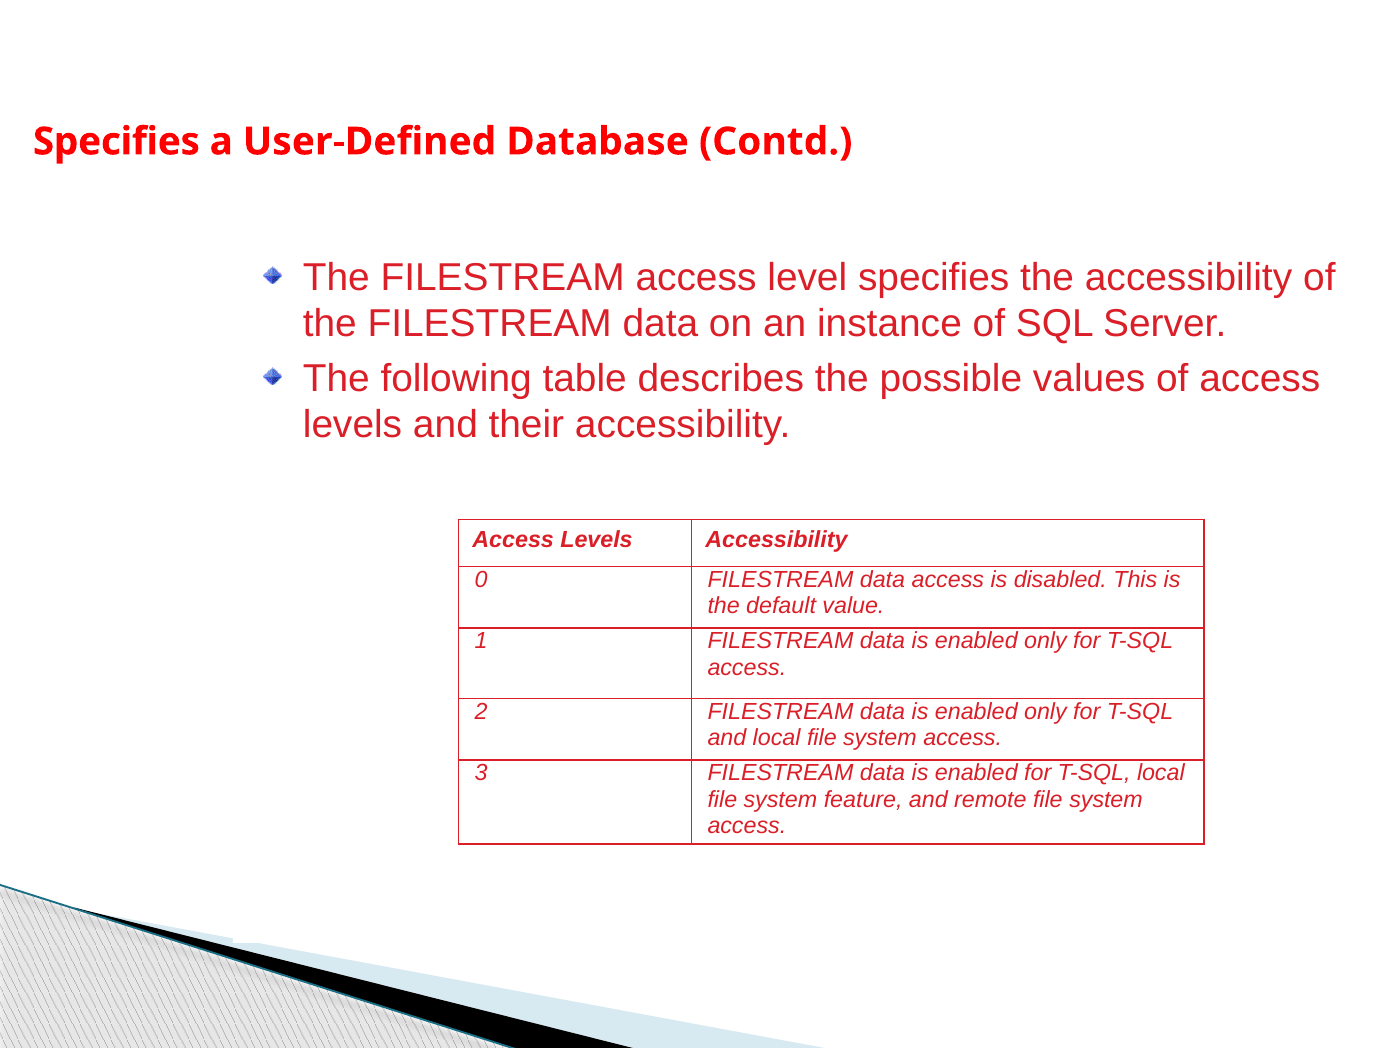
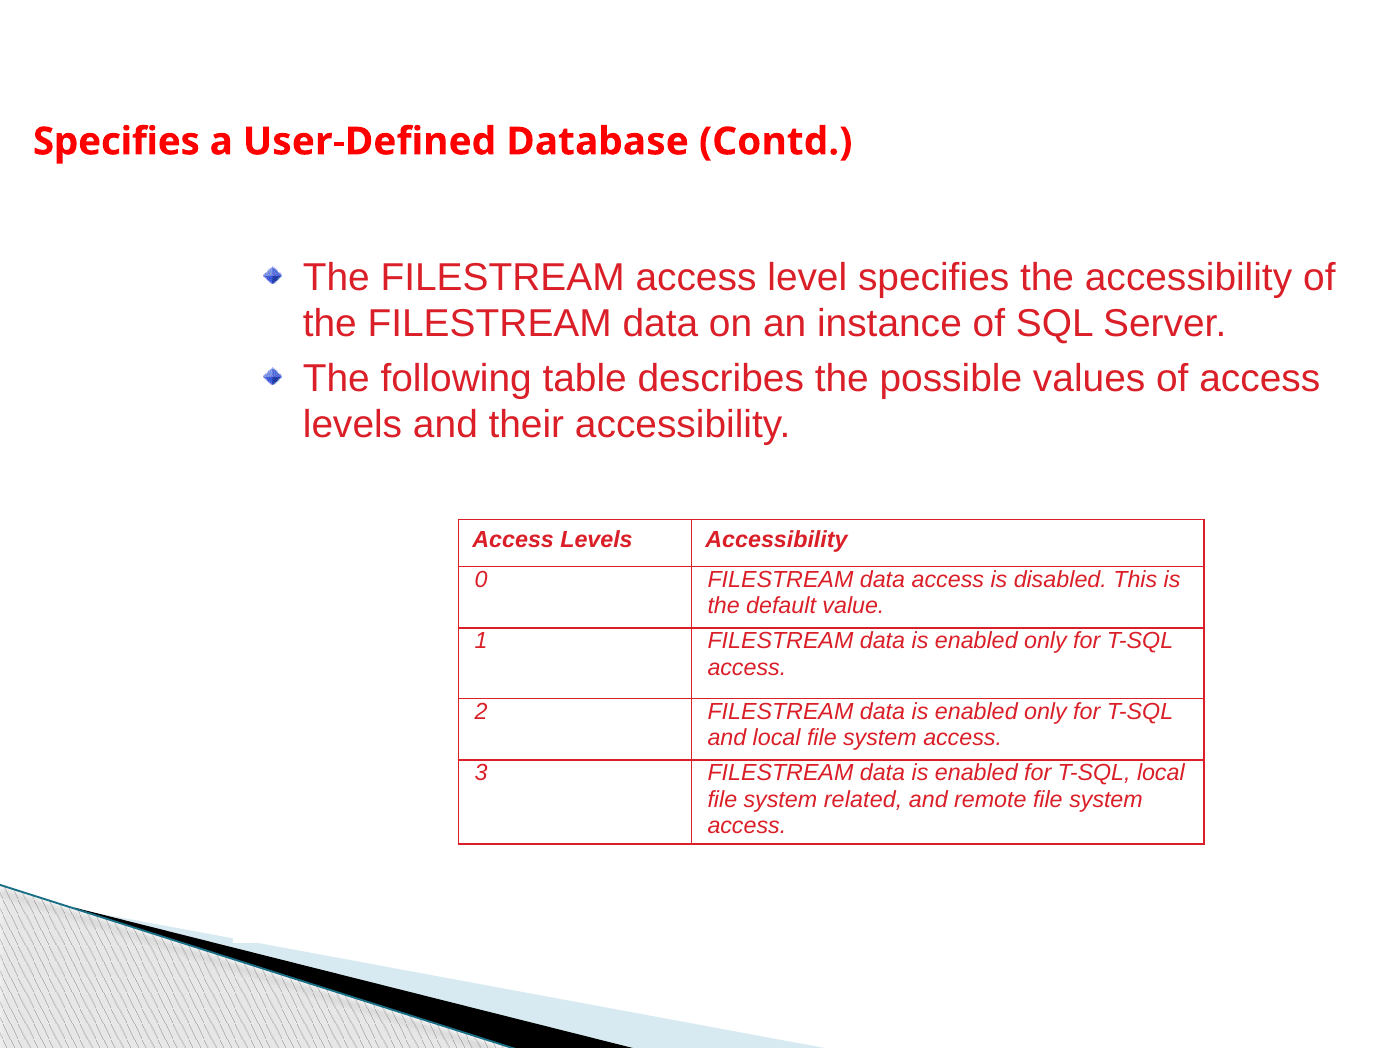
feature: feature -> related (863, 800)
